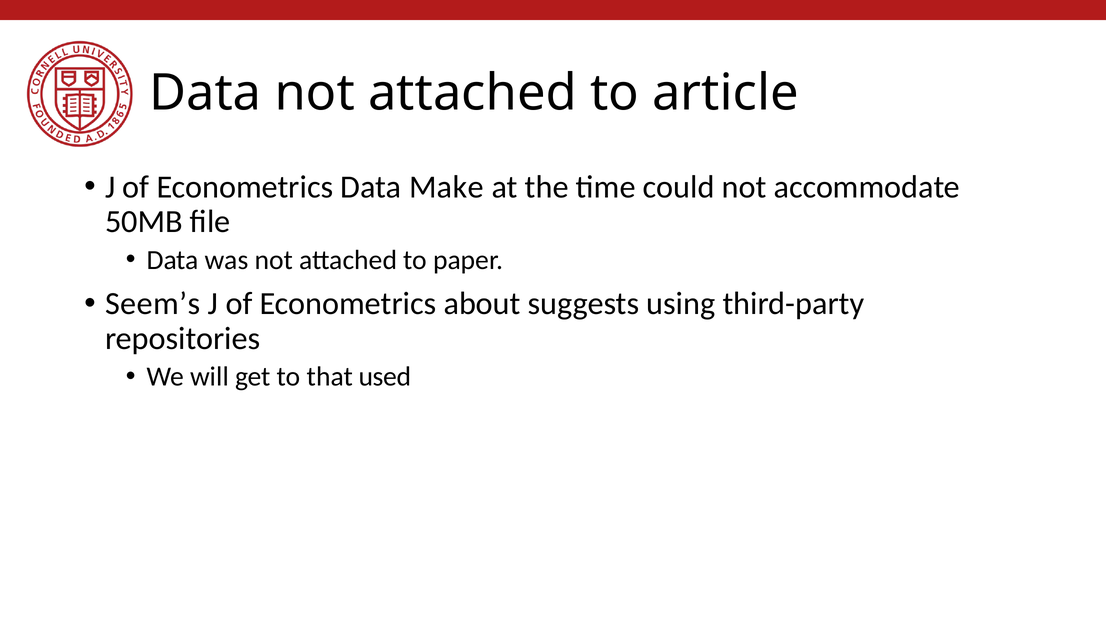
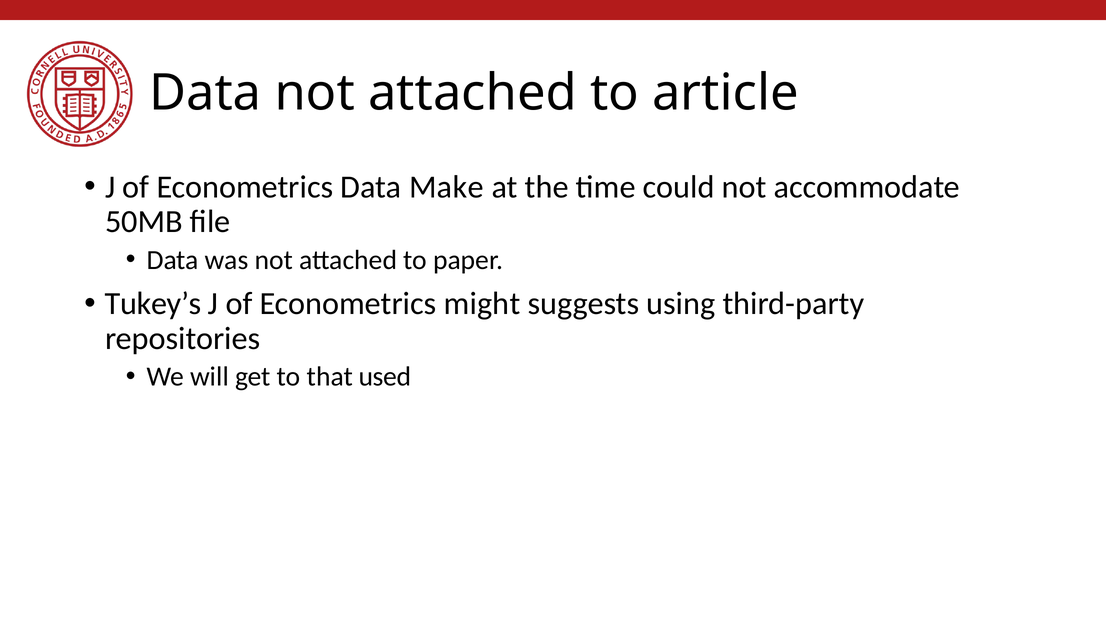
Seem’s: Seem’s -> Tukey’s (153, 304)
about: about -> might (482, 304)
